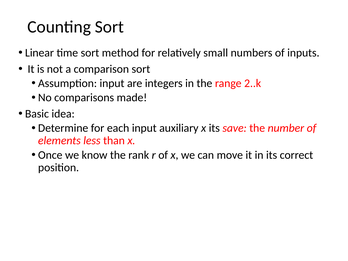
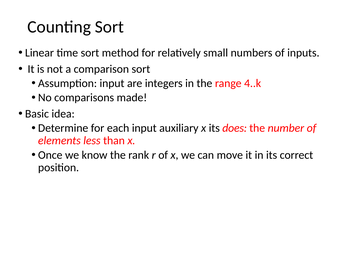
2..k: 2..k -> 4..k (253, 83)
save: save -> does (235, 128)
